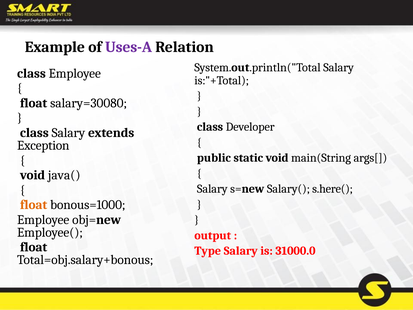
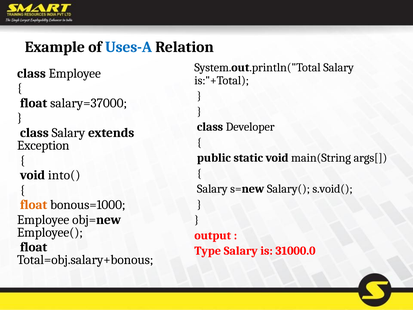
Uses-A colour: purple -> blue (129, 47)
salary=30080: salary=30080 -> salary=37000 (89, 103)
java(: java( -> into( (64, 175)
s.here(: s.here( -> s.void( (333, 189)
